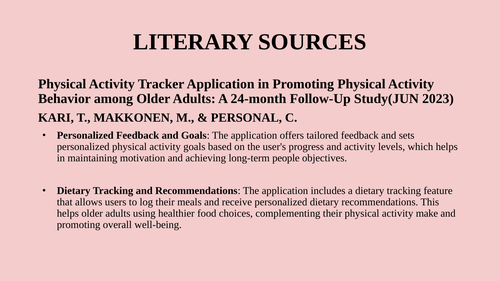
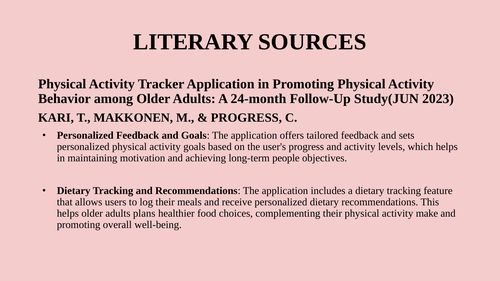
PERSONAL: PERSONAL -> PROGRESS (246, 118)
using: using -> plans (144, 214)
